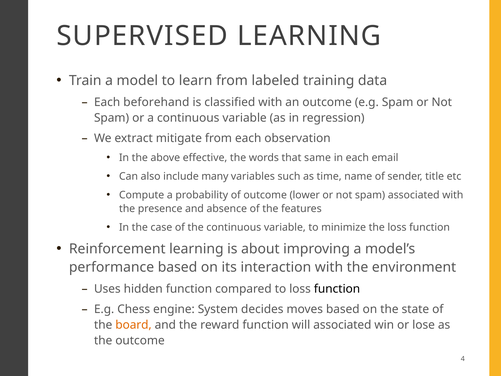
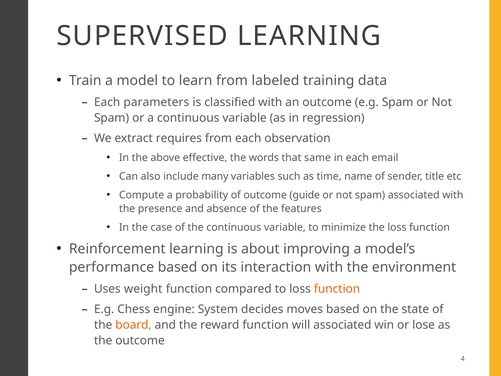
beforehand: beforehand -> parameters (156, 102)
mitigate: mitigate -> requires (179, 138)
lower: lower -> guide (305, 195)
hidden: hidden -> weight (143, 289)
function colour: black -> orange (337, 289)
